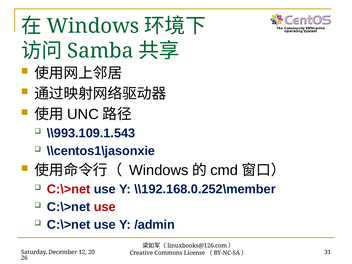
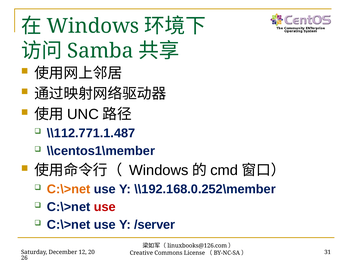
\\993.109.1.543: \\993.109.1.543 -> \\112.771.1.487 (91, 133)
\\centos1\jasonxie: \\centos1\jasonxie -> \\centos1\member (101, 151)
C:\>net colour: red -> orange (69, 189)
/admin: /admin -> /server (155, 225)
